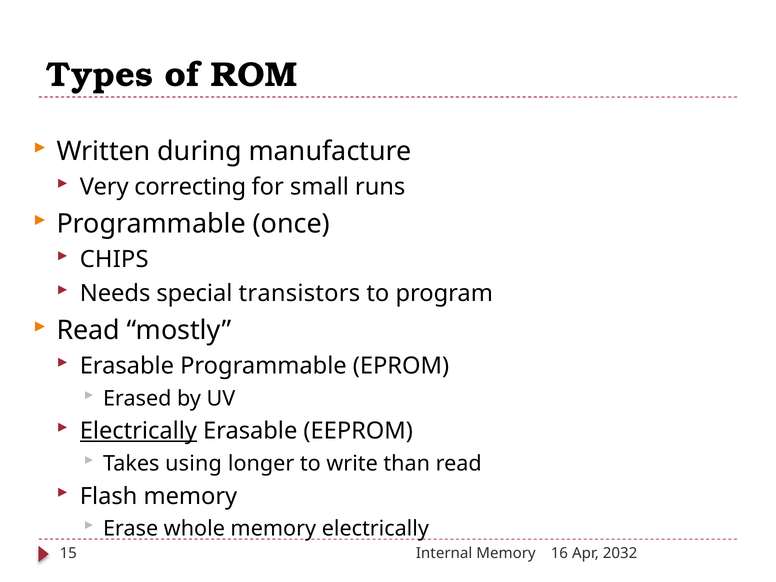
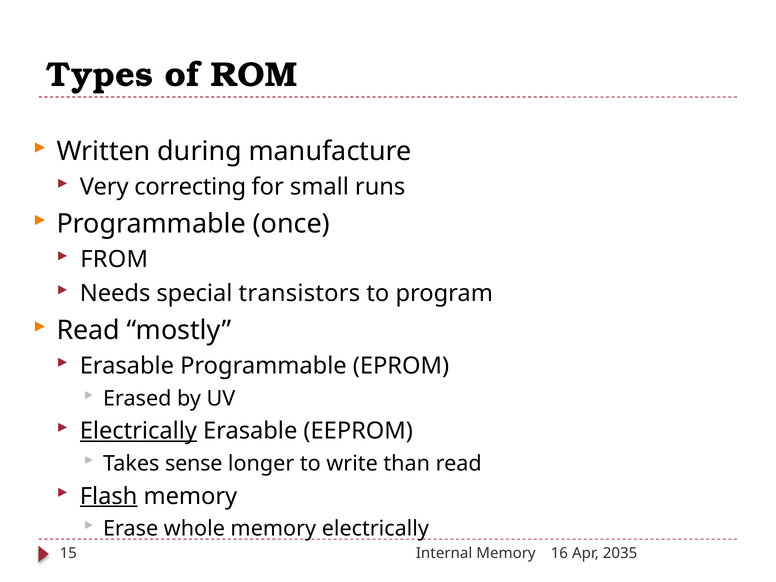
CHIPS: CHIPS -> FROM (114, 260)
using: using -> sense (194, 464)
Flash underline: none -> present (109, 496)
2032: 2032 -> 2035 (620, 553)
